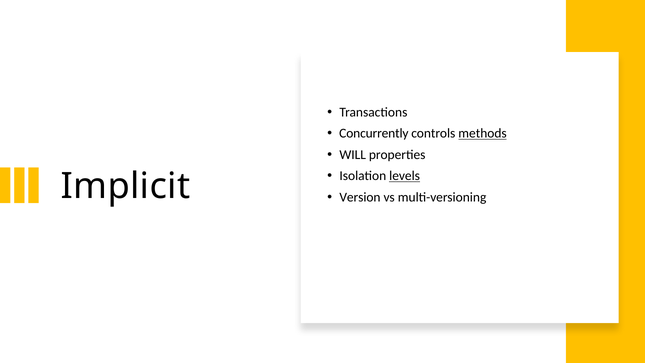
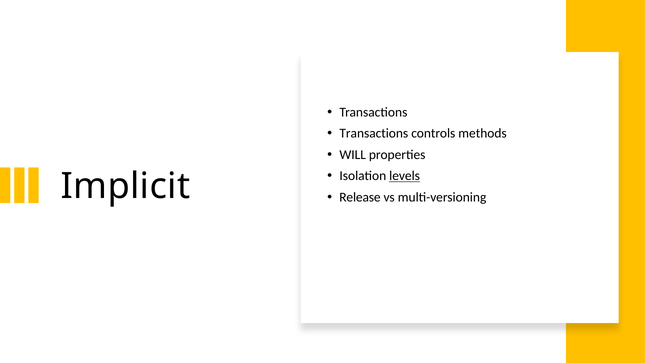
Concurrently: Concurrently -> Transactions (374, 133)
methods underline: present -> none (483, 133)
Version: Version -> Release (360, 197)
